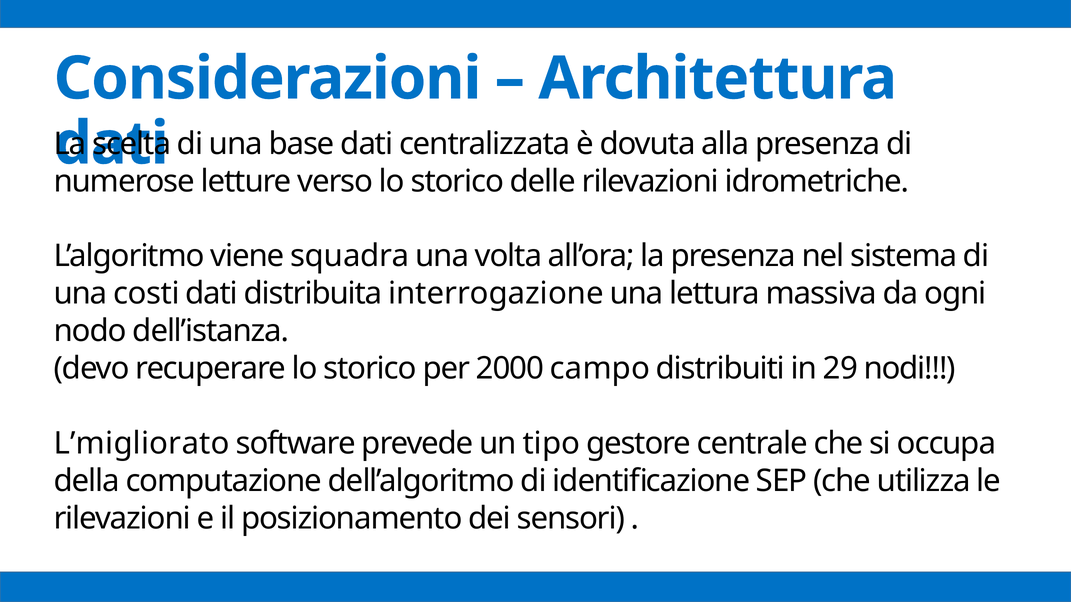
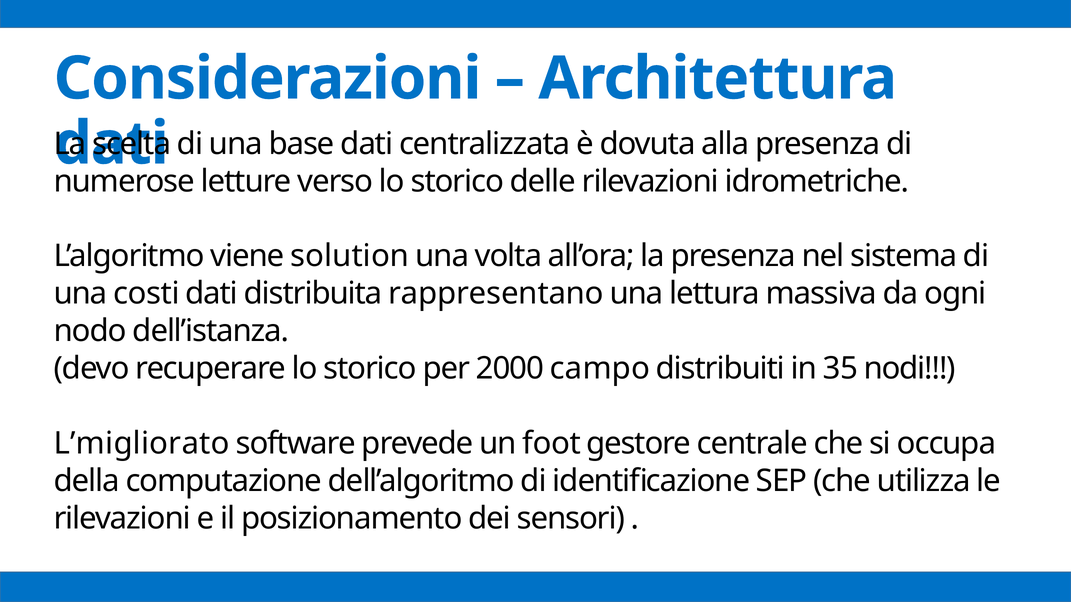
squadra: squadra -> solution (350, 256)
interrogazione: interrogazione -> rappresentano (496, 294)
29: 29 -> 35 (840, 369)
tipo: tipo -> foot (552, 444)
